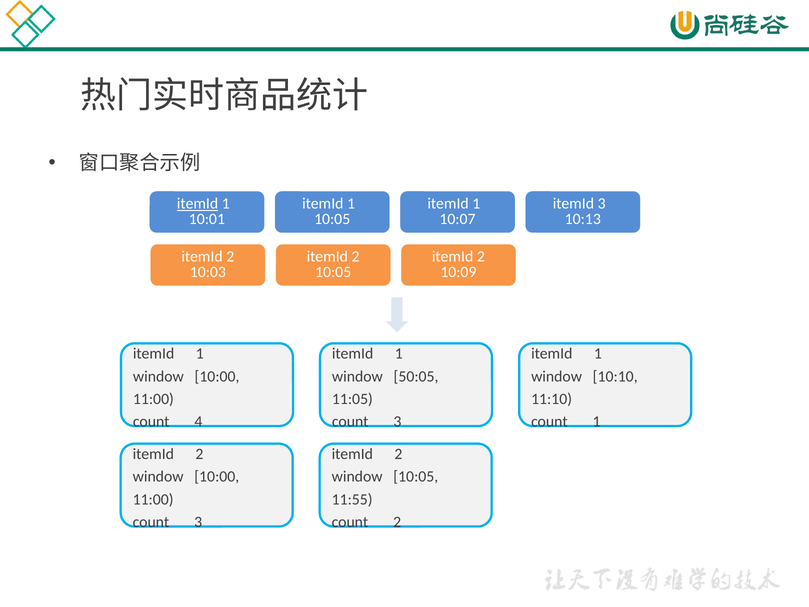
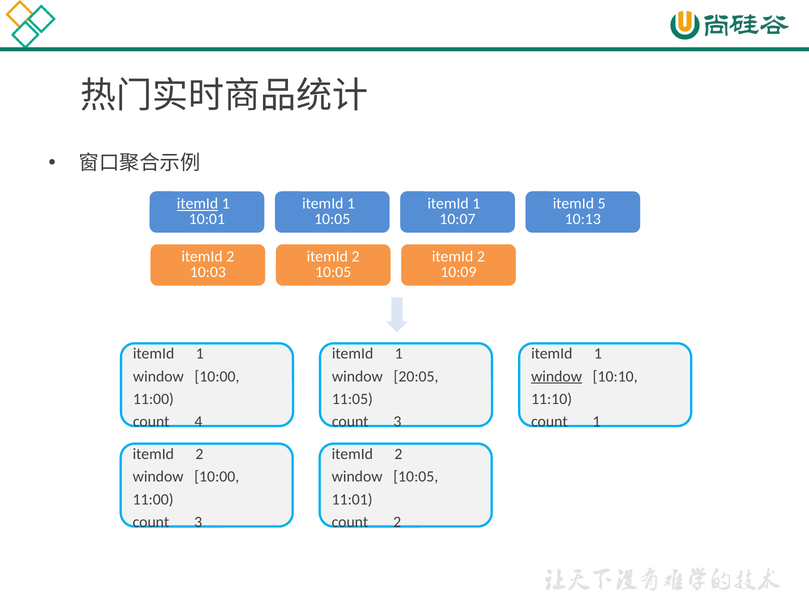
itemId 3: 3 -> 5 (602, 204)
50:05: 50:05 -> 20:05 (416, 376)
window underline: none -> present (557, 376)
11:55: 11:55 -> 11:01 (352, 499)
